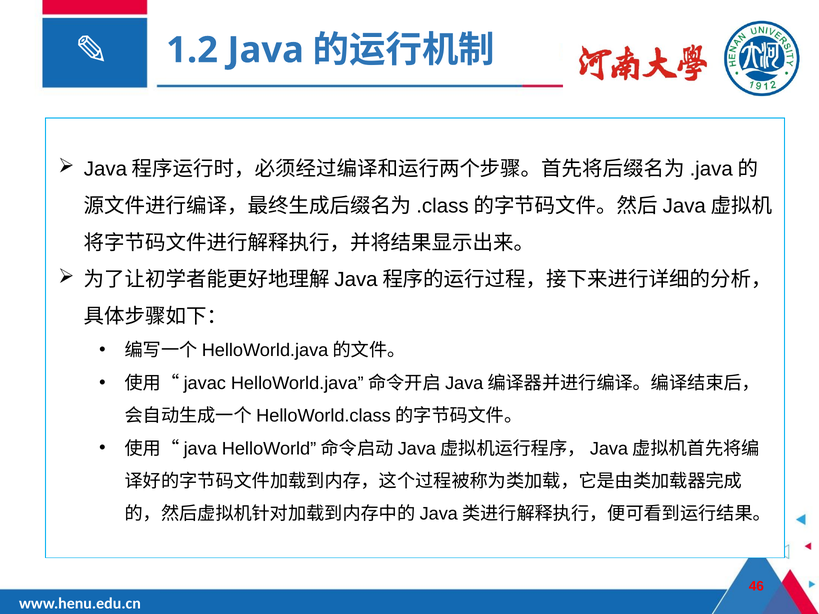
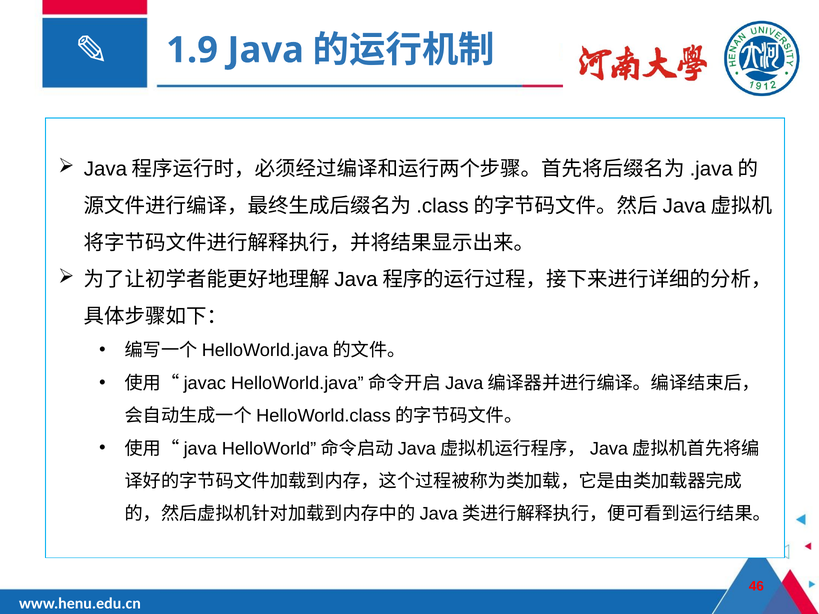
1.2: 1.2 -> 1.9 (192, 50)
